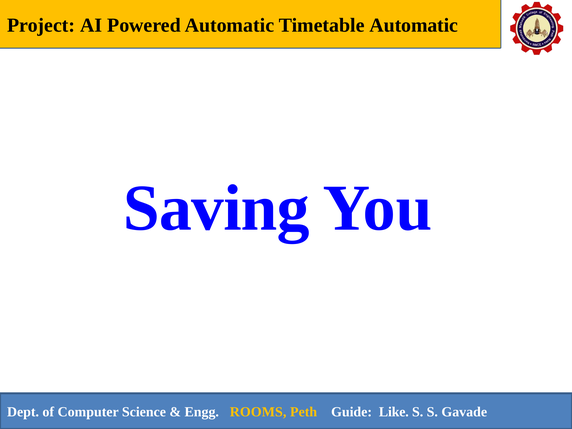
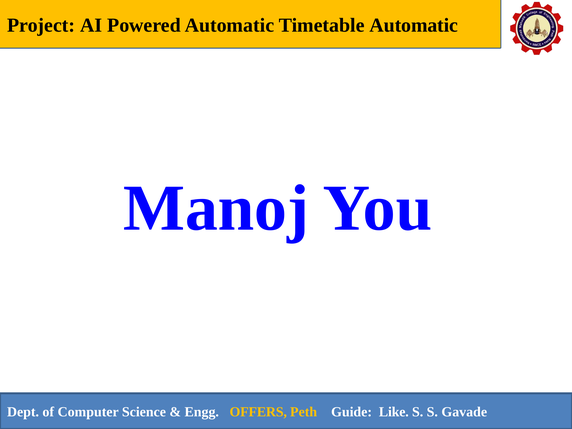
Saving: Saving -> Manoj (216, 208)
ROOMS: ROOMS -> OFFERS (258, 412)
